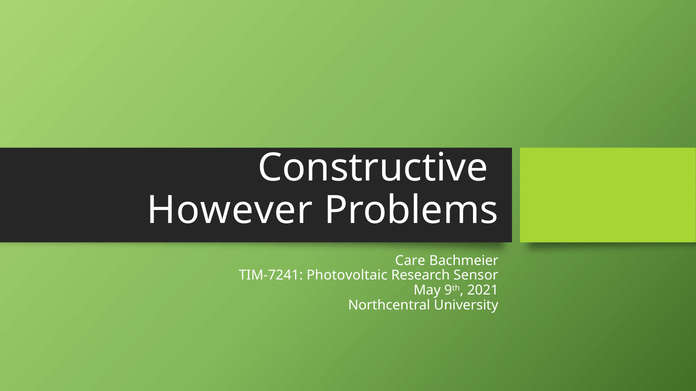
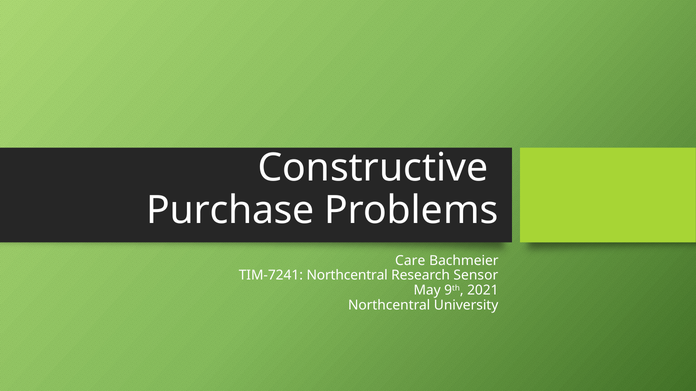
However: However -> Purchase (230, 210)
TIM-7241 Photovoltaic: Photovoltaic -> Northcentral (347, 276)
